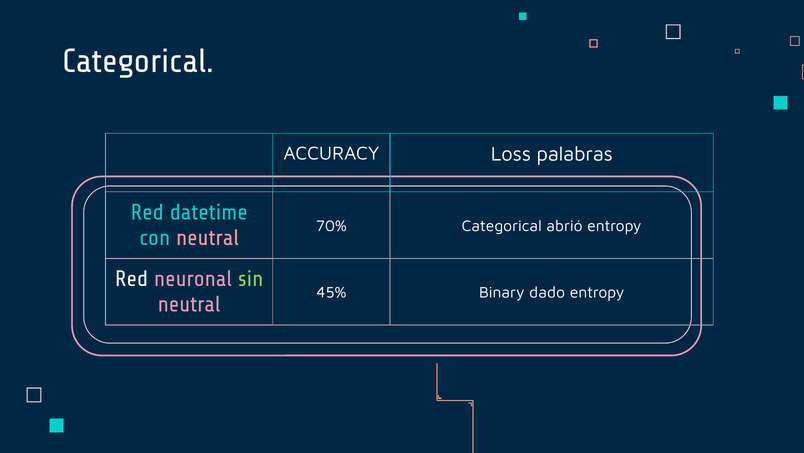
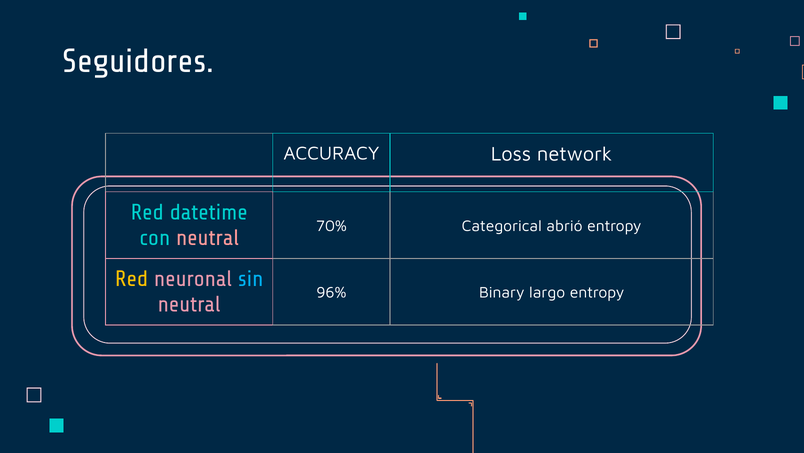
Categorical: Categorical -> Seguidores (138, 61)
palabras: palabras -> network (575, 154)
Red colour: white -> yellow (132, 278)
sin colour: light green -> light blue (251, 278)
45%: 45% -> 96% (331, 292)
dado: dado -> largo (547, 292)
